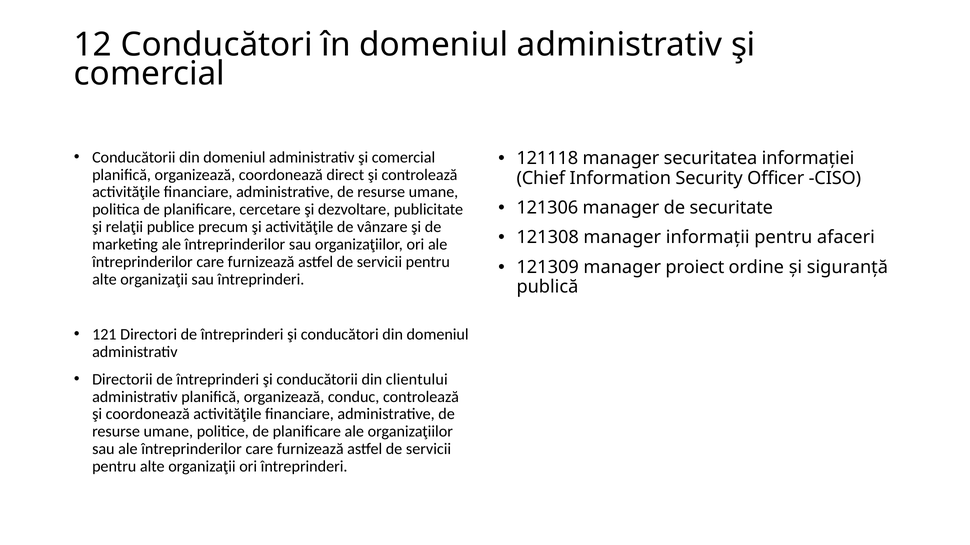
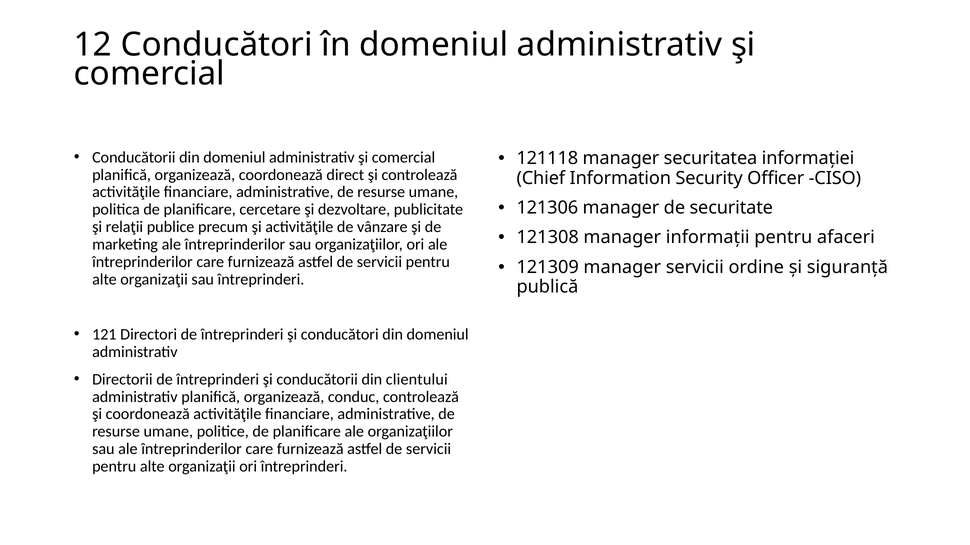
manager proiect: proiect -> servicii (695, 268)
